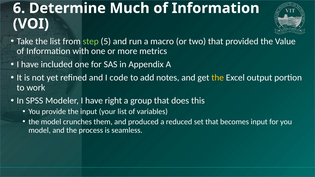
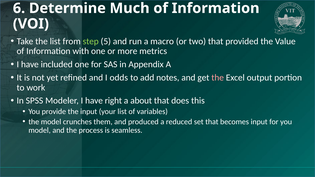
code: code -> odds (119, 78)
the colour: yellow -> pink (218, 78)
group: group -> about (141, 101)
